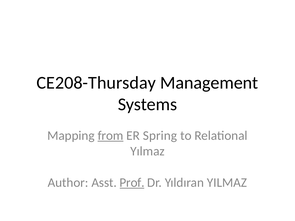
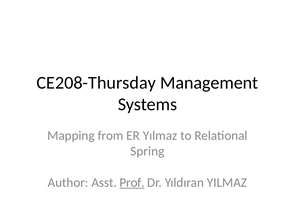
from underline: present -> none (111, 136)
Spring: Spring -> Yılmaz (160, 136)
Yılmaz: Yılmaz -> Spring (147, 151)
